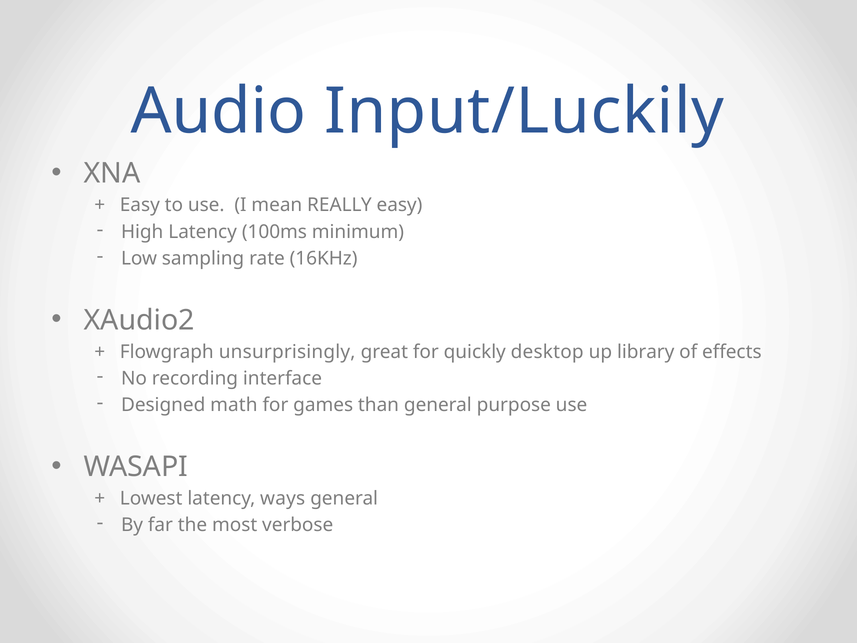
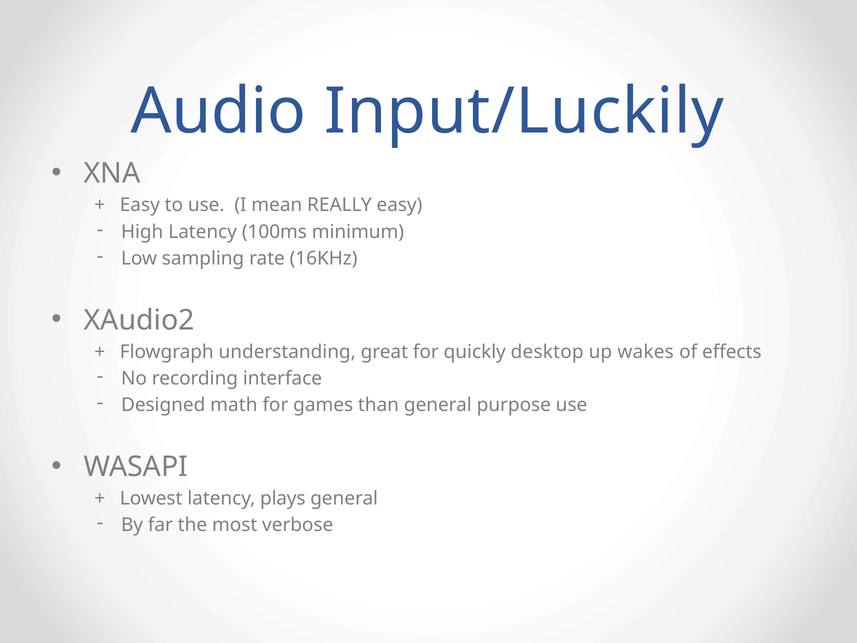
unsurprisingly: unsurprisingly -> understanding (287, 352)
library: library -> wakes (646, 352)
ways: ways -> plays (283, 498)
